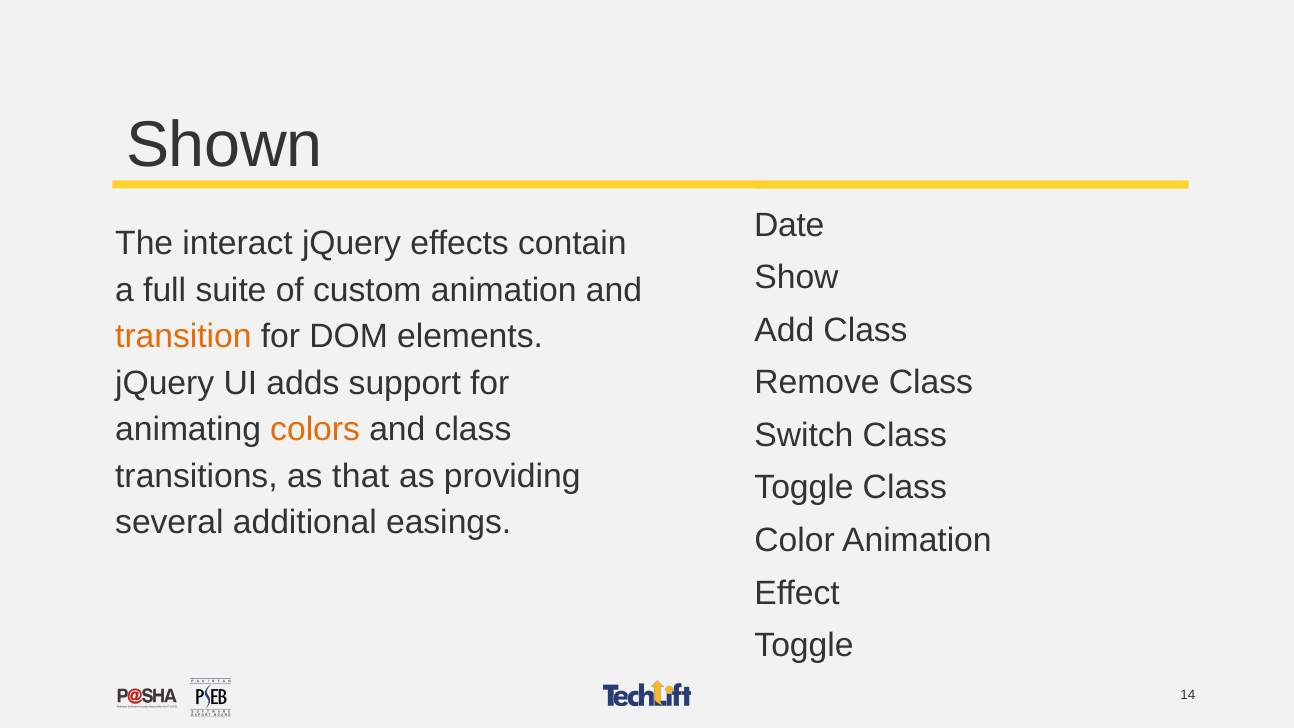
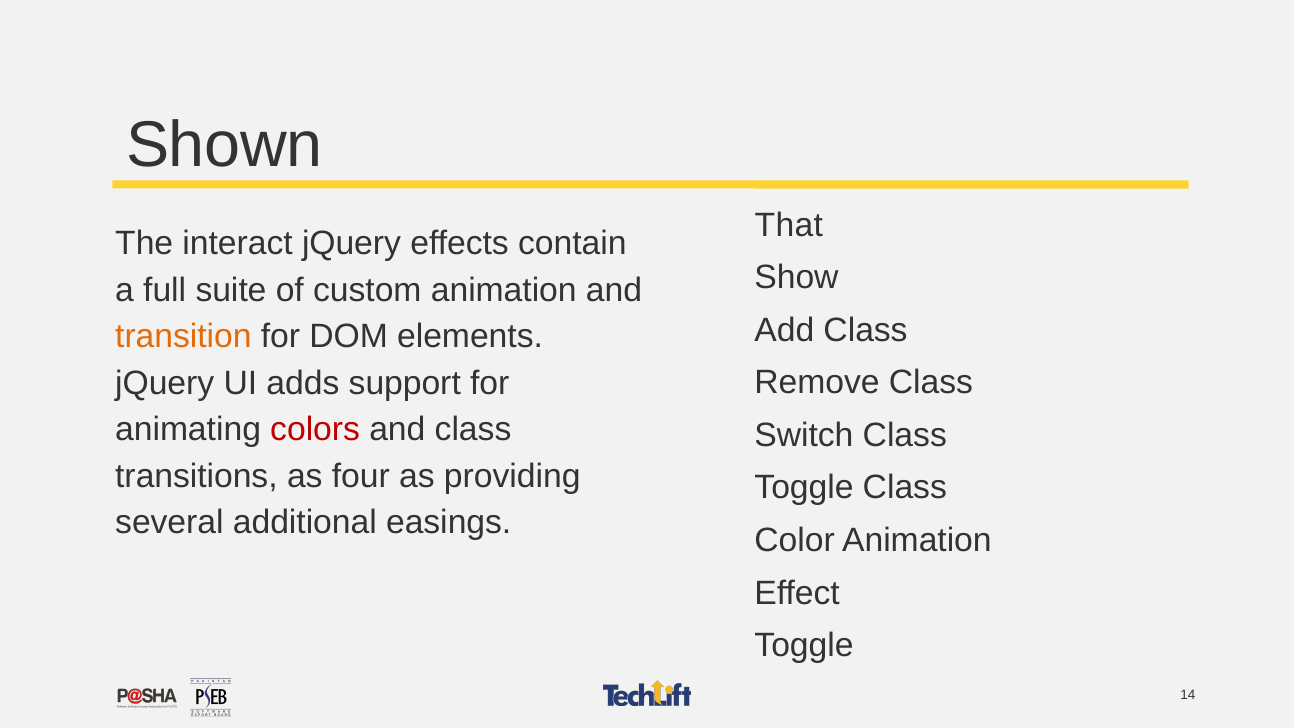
Date: Date -> That (789, 225)
colors colour: orange -> red (315, 429)
that: that -> four (361, 476)
